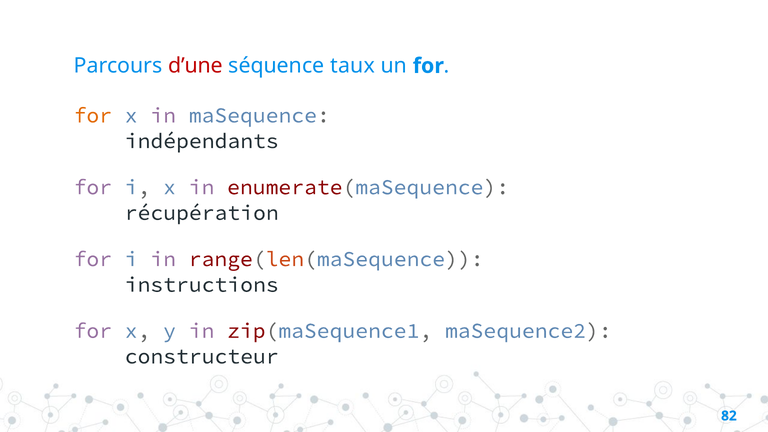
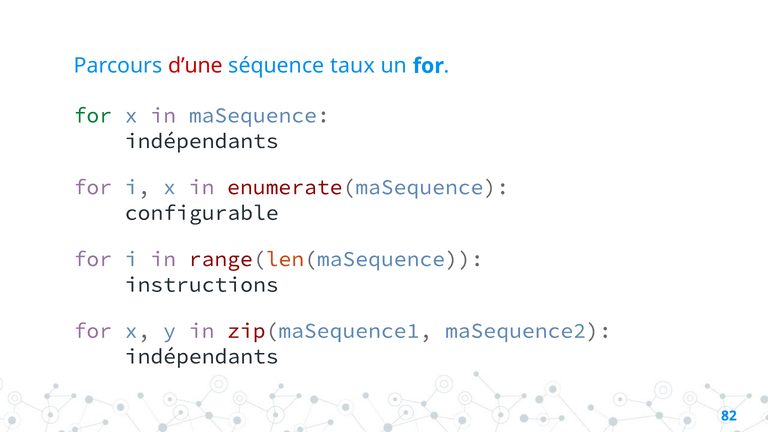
for colour: orange -> green (93, 115)
récupération: récupération -> configurable (202, 213)
constructeur: constructeur -> indépendants (202, 356)
